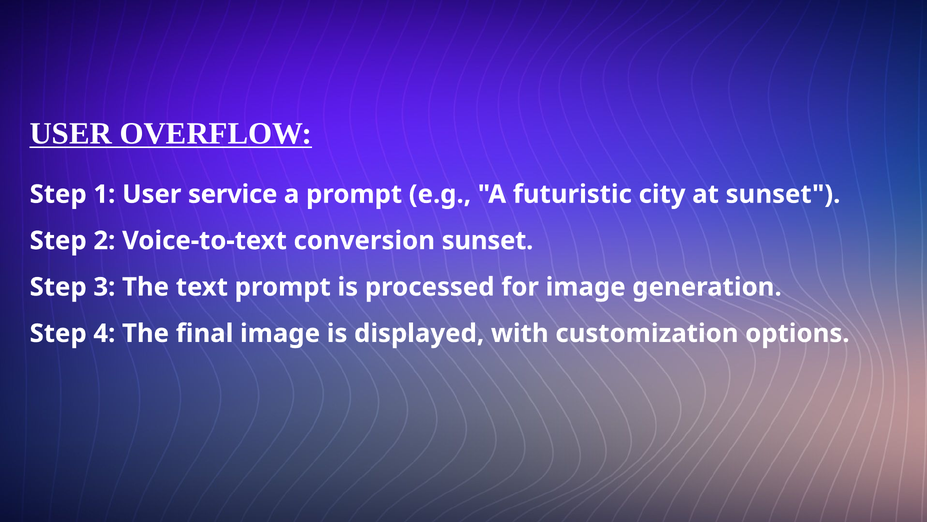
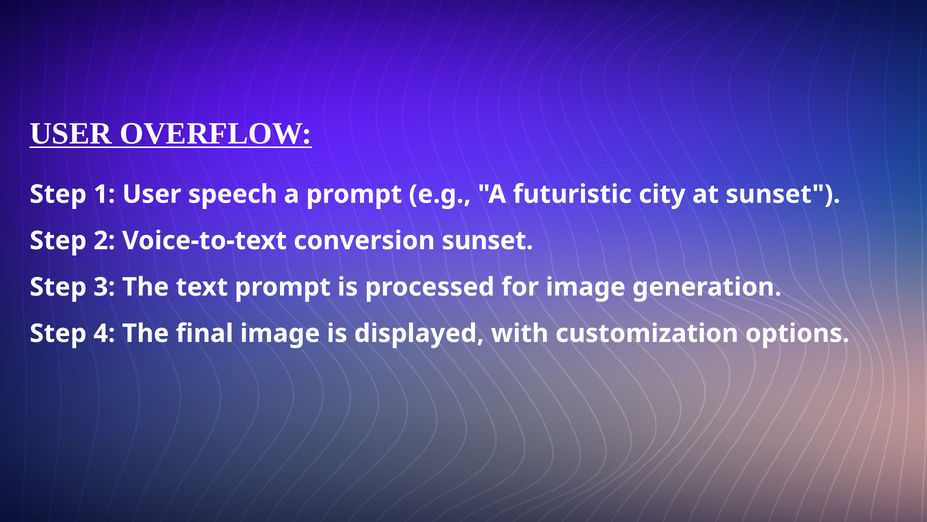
service: service -> speech (233, 194)
